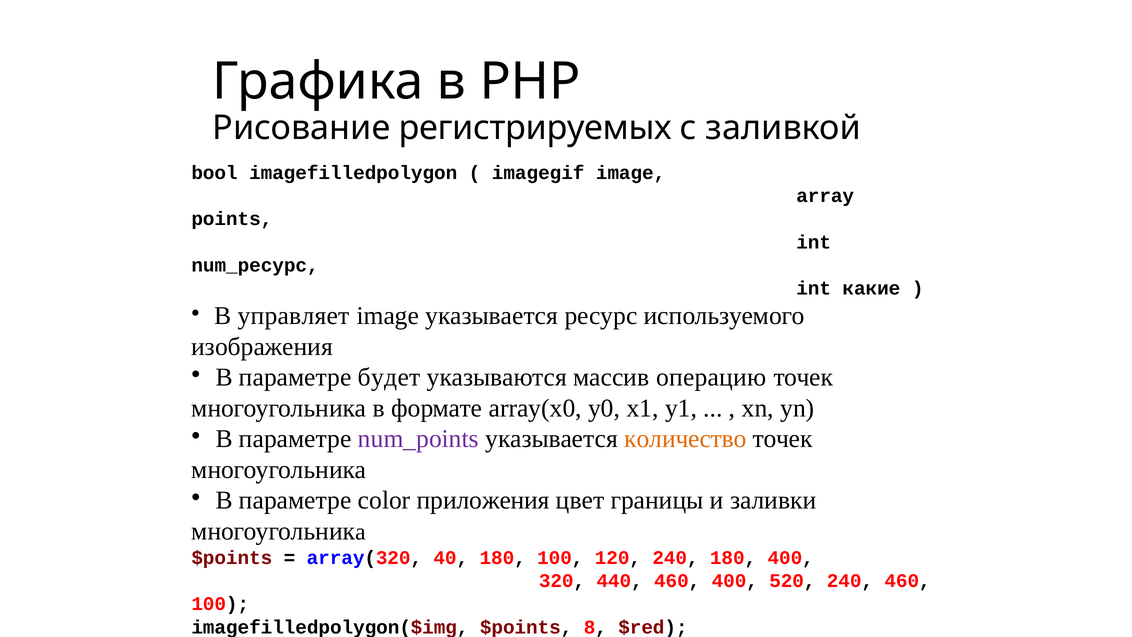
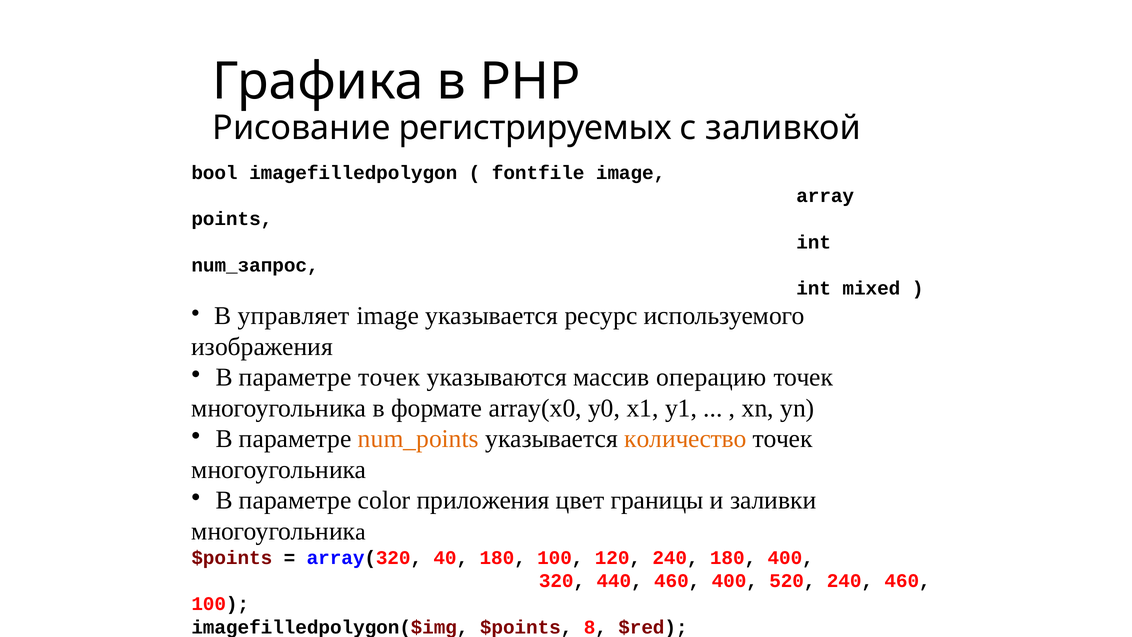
imagegif: imagegif -> fontfile (538, 173)
num_ресурс: num_ресурс -> num_запрос (255, 265)
какие: какие -> mixed (871, 288)
параметре будет: будет -> точек (389, 377)
num_points colour: purple -> orange (418, 439)
